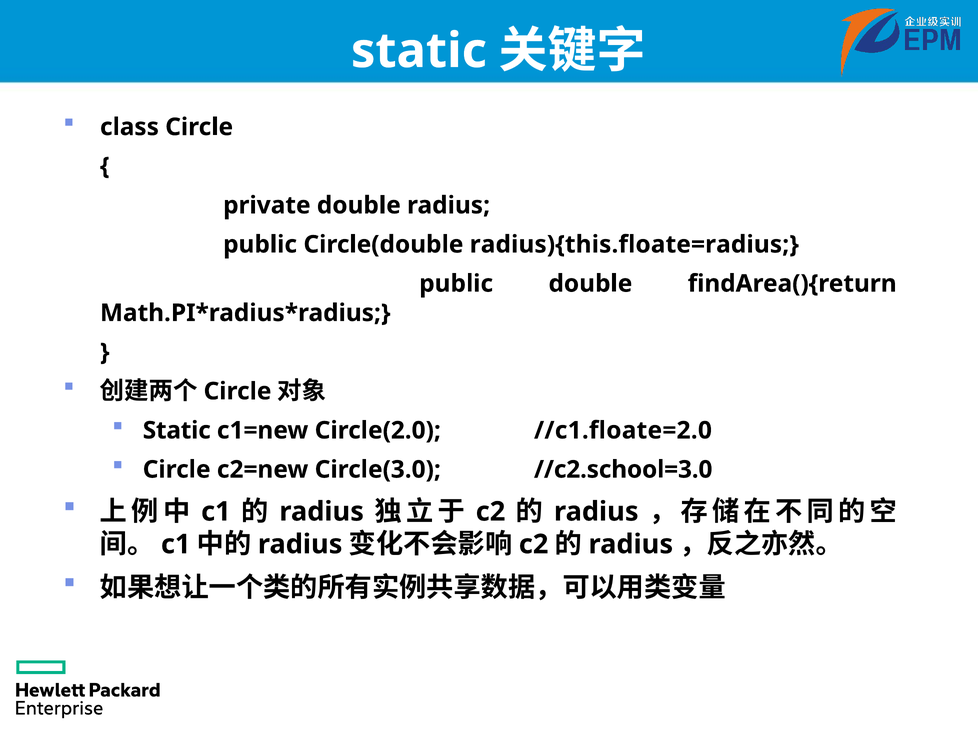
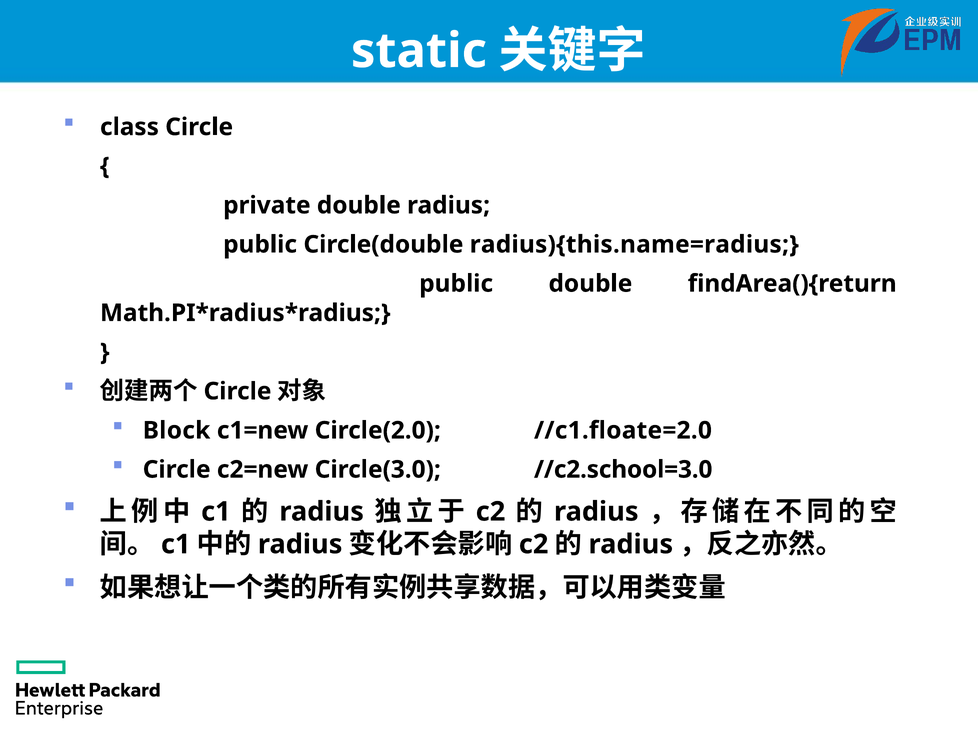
radius){this.floate=radius: radius){this.floate=radius -> radius){this.name=radius (634, 244)
Static: Static -> Block (177, 430)
